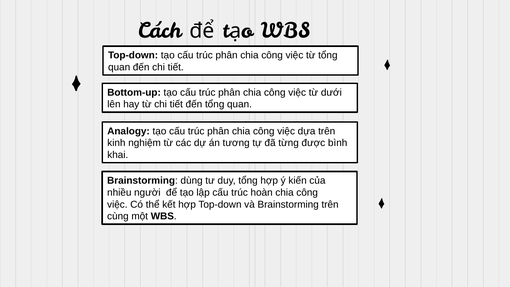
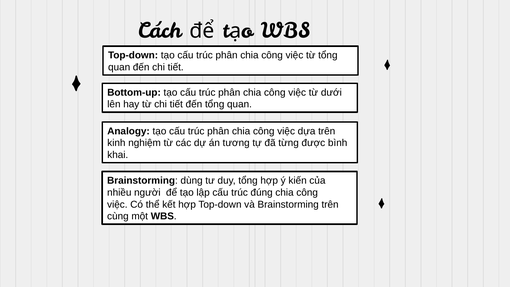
hoàn: hoàn -> đúng (262, 192)
